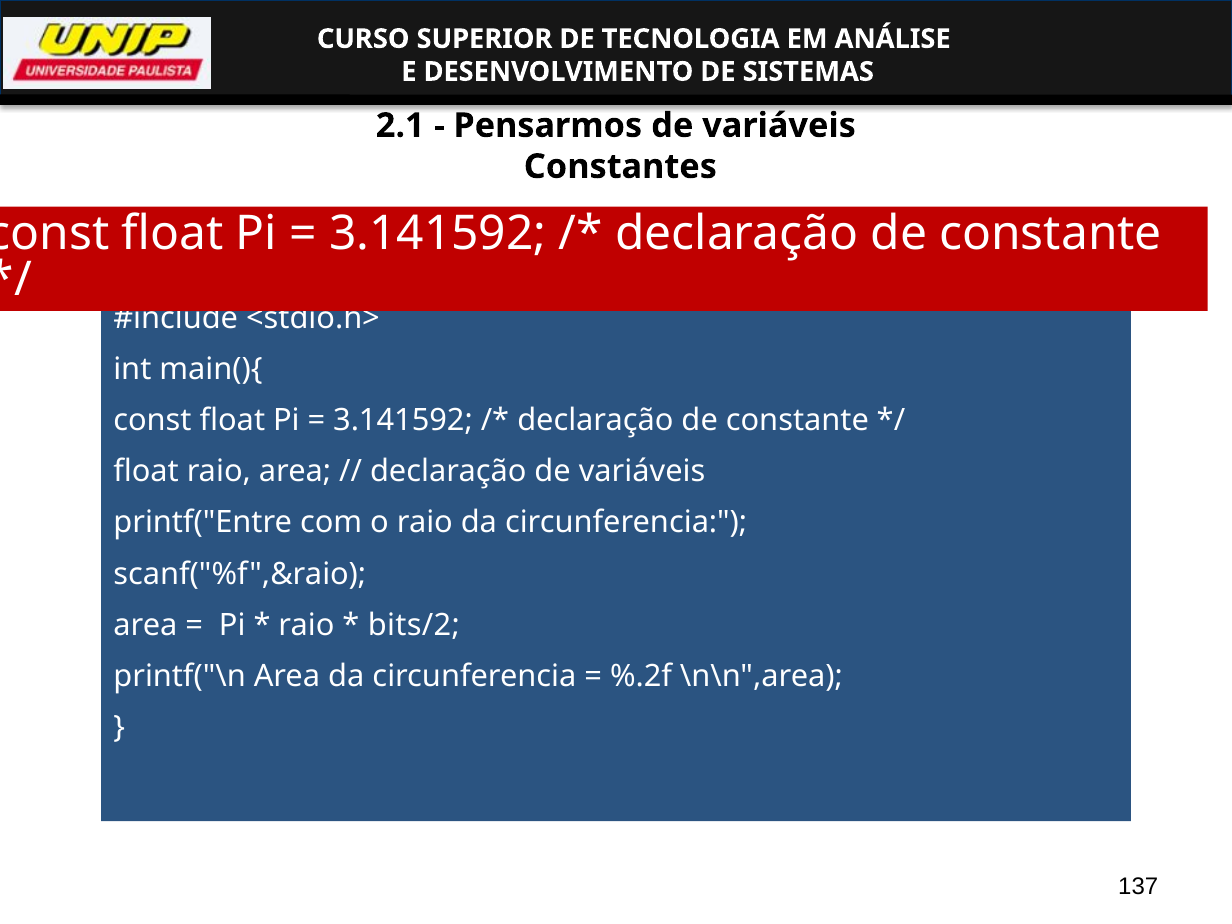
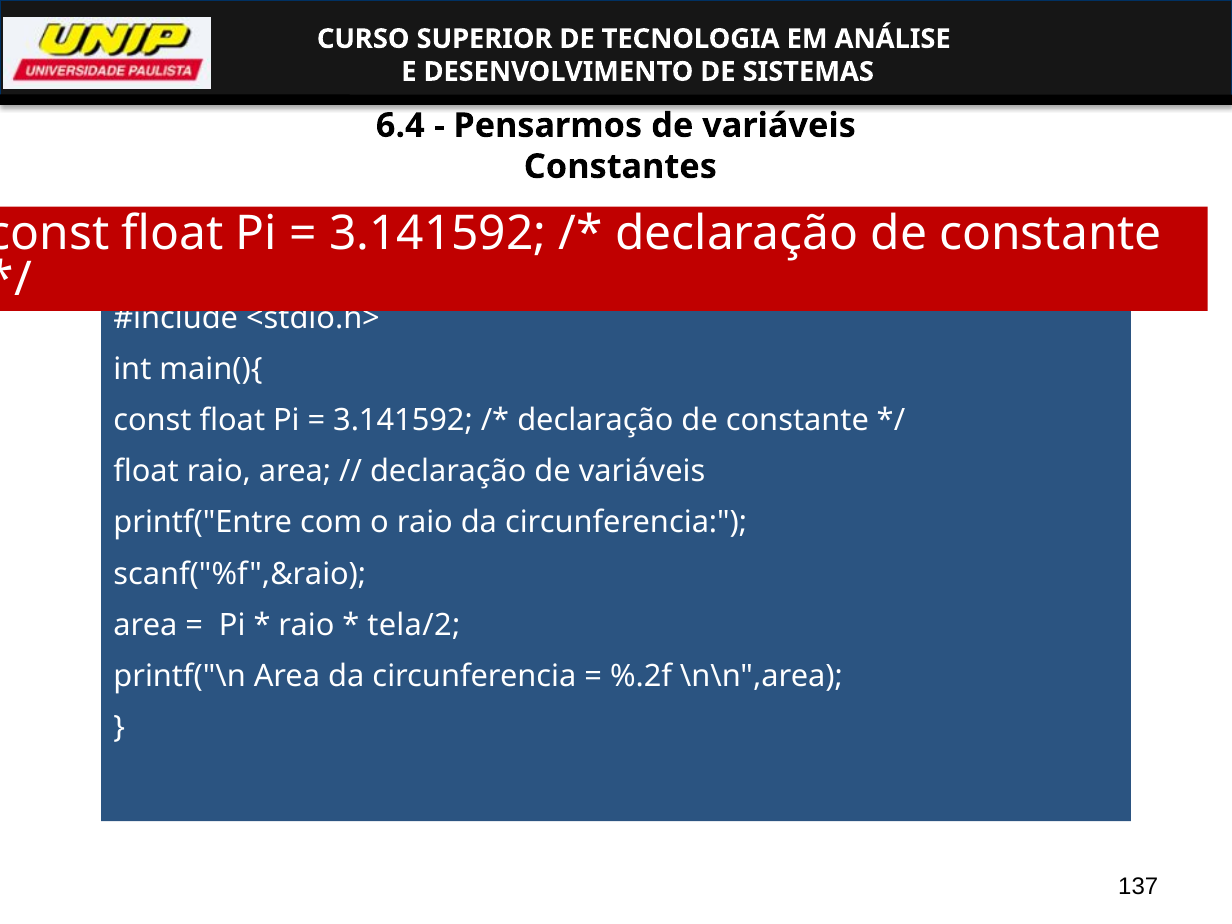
2.1: 2.1 -> 6.4 (400, 126)
bits/2: bits/2 -> tela/2 (414, 625)
